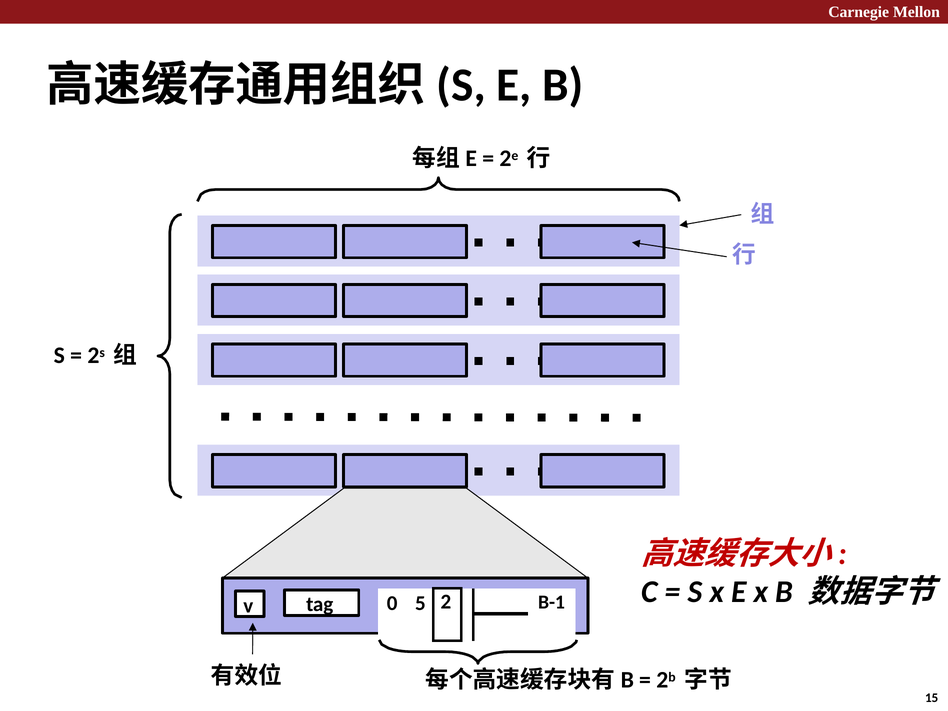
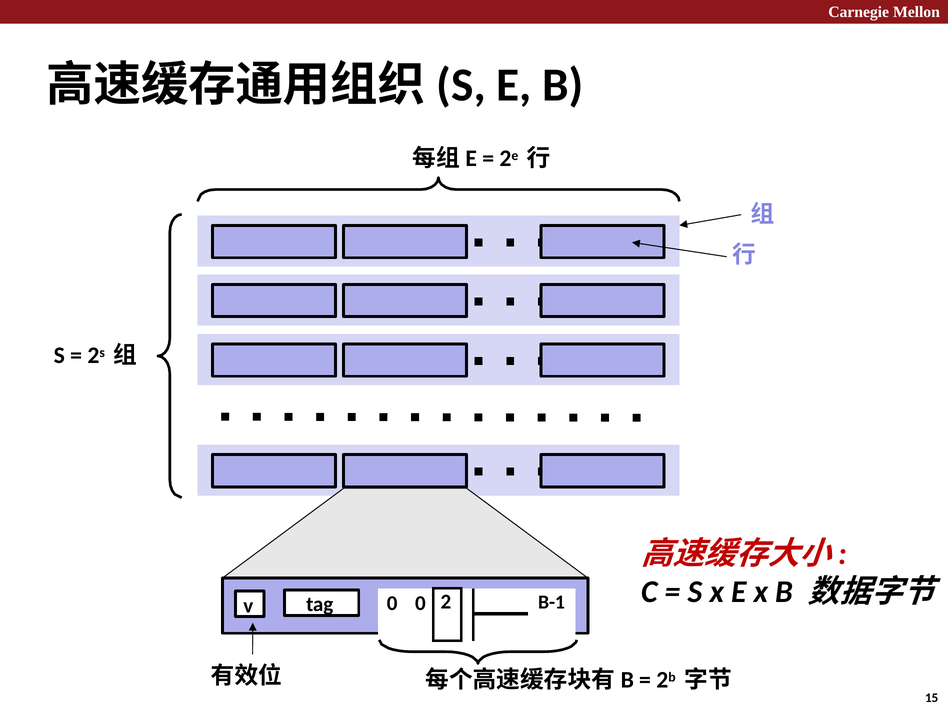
0 5: 5 -> 0 (420, 603)
